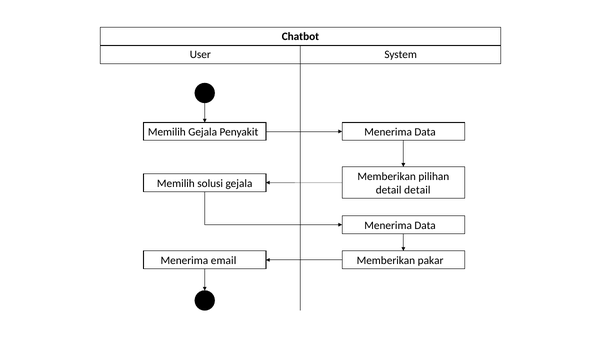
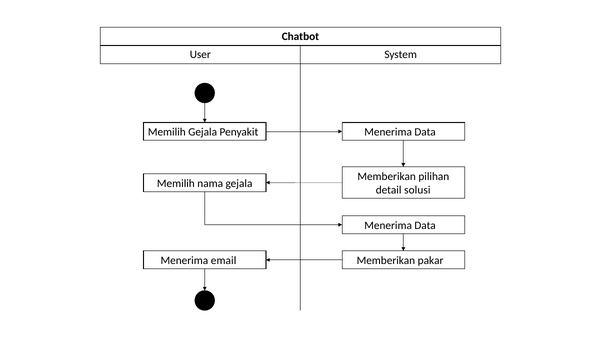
solusi: solusi -> nama (210, 183)
detail detail: detail -> solusi (417, 190)
